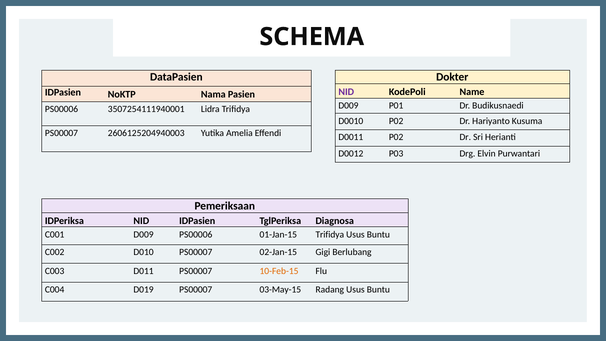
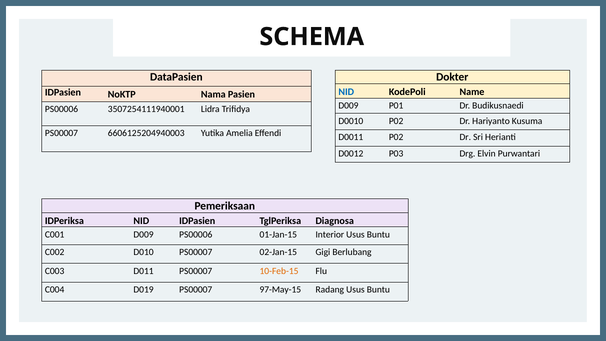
NID colour: purple -> blue (346, 92)
2606125204940003: 2606125204940003 -> 6606125204940003 (146, 133)
01-Jan-15 Trifidya: Trifidya -> Interior (330, 234)
03-May-15: 03-May-15 -> 97-May-15 (280, 290)
